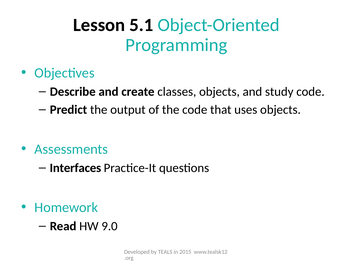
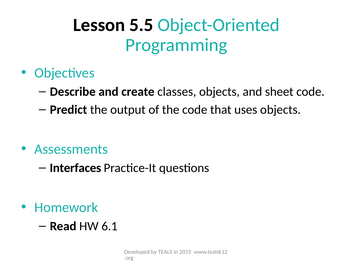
5.1: 5.1 -> 5.5 (141, 25)
study: study -> sheet (279, 92)
9.0: 9.0 -> 6.1 (110, 227)
